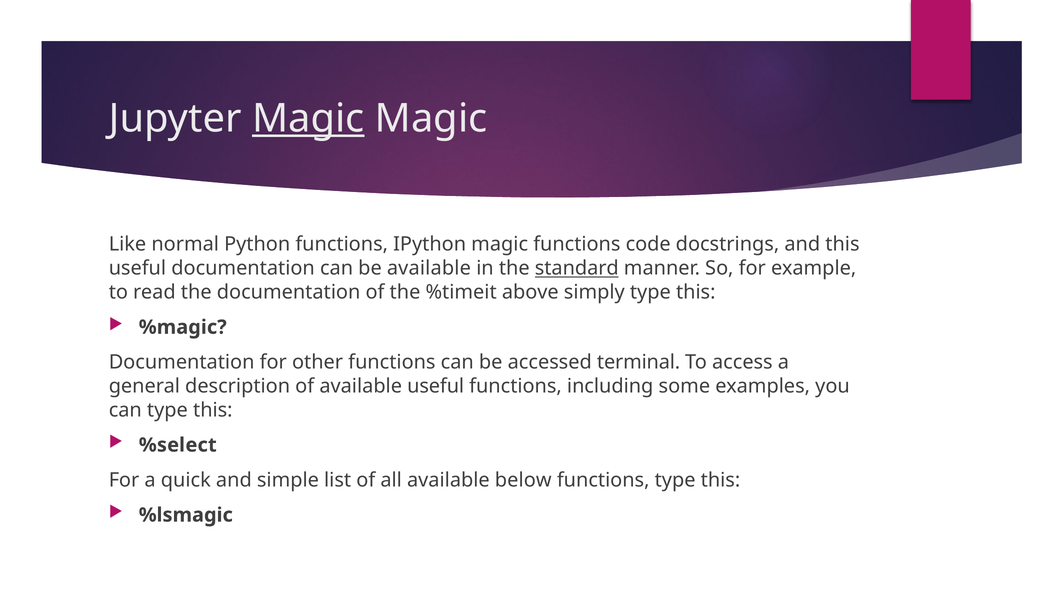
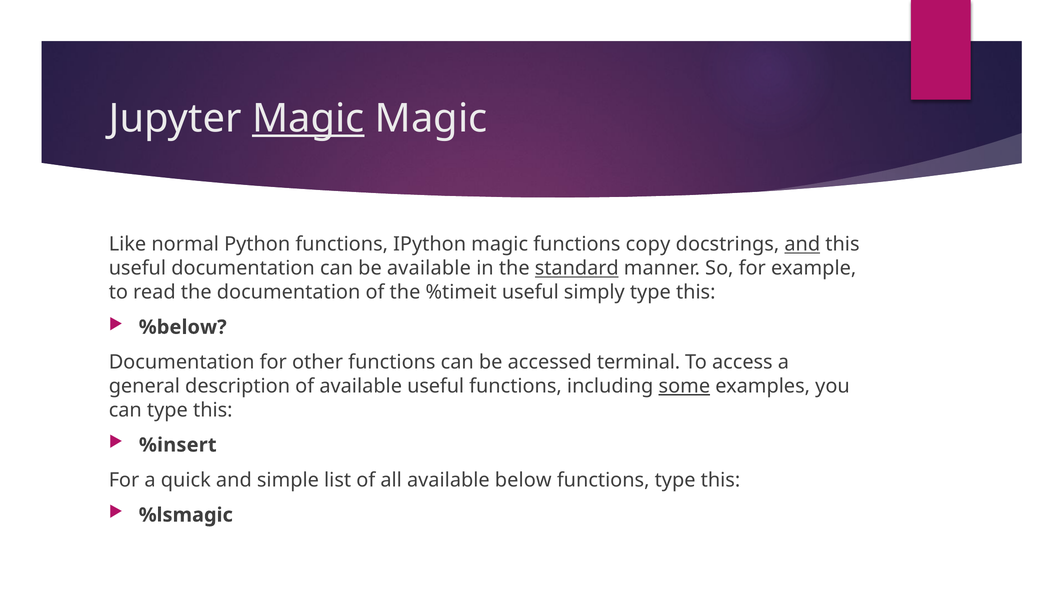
code: code -> copy (648, 245)
and underline: none -> present (802, 245)
%timeit above: above -> useful (530, 292)
%magic: %magic -> %below (183, 327)
some underline: none -> present (684, 386)
%select: %select -> %insert (178, 445)
